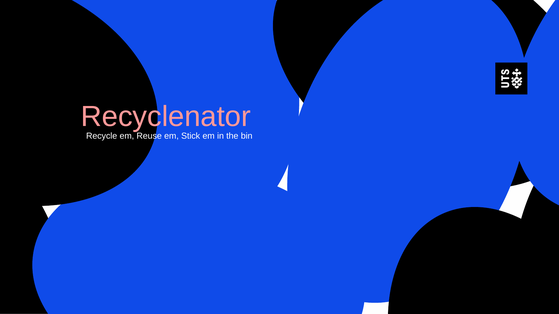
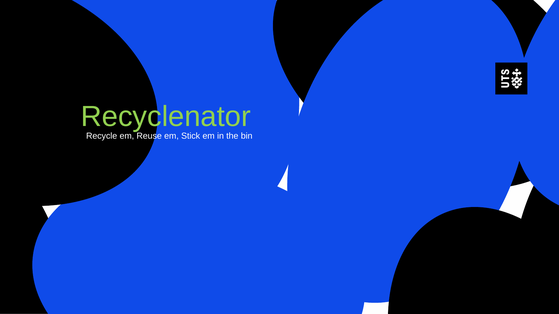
Recyclenator colour: pink -> light green (166, 117)
